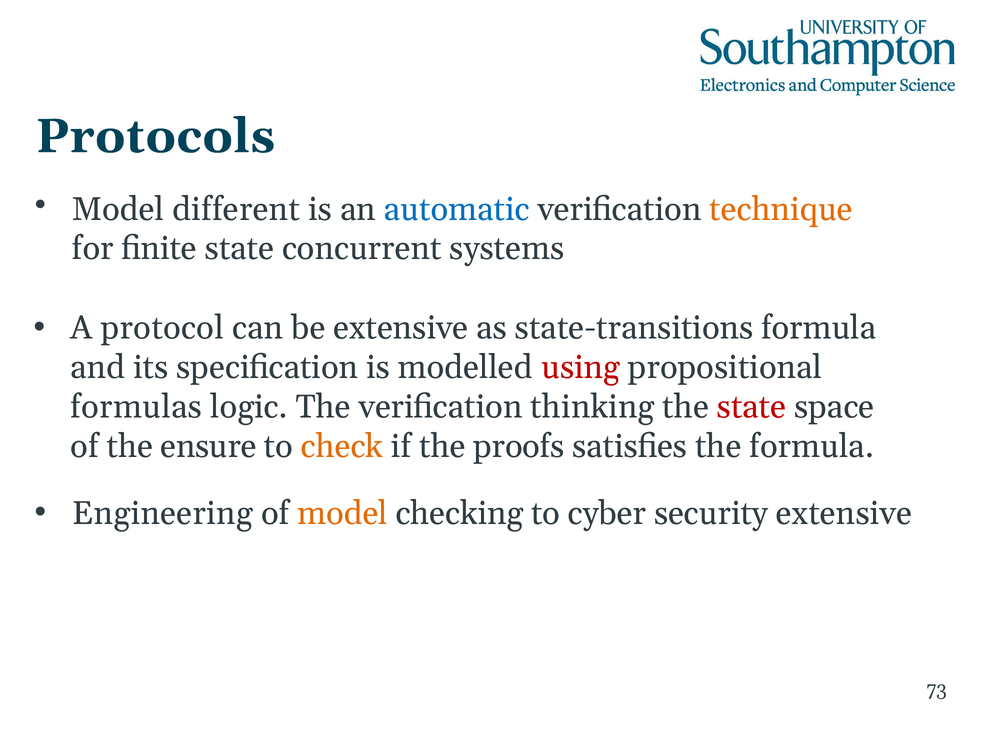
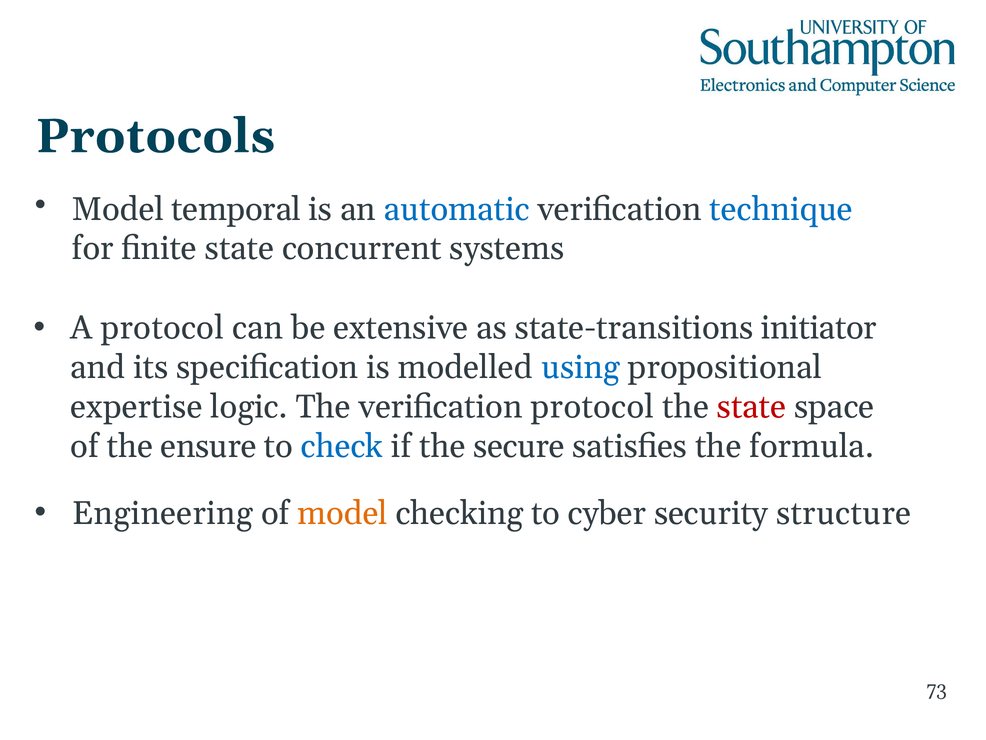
different: different -> temporal (236, 209)
technique colour: orange -> blue (781, 209)
state-transitions formula: formula -> initiator (819, 328)
using colour: red -> blue (581, 367)
formulas: formulas -> expertise (136, 407)
verification thinking: thinking -> protocol (592, 407)
check colour: orange -> blue (342, 446)
proofs: proofs -> secure (519, 446)
security extensive: extensive -> structure (844, 513)
